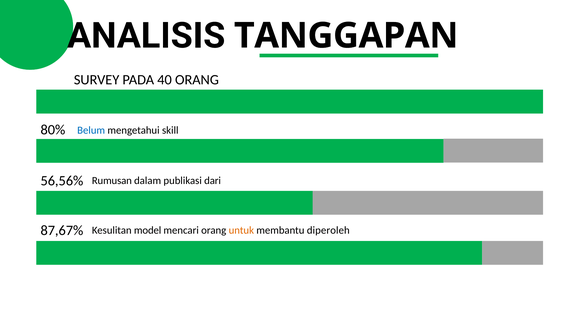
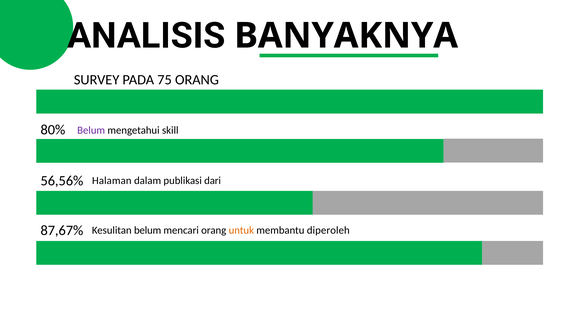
TANGGAPAN: TANGGAPAN -> BANYAKNYA (346, 36)
40: 40 -> 75 (165, 80)
Belum colour: blue -> purple (91, 130)
Rumusan: Rumusan -> Halaman (112, 181)
Kesulitan model: model -> belum (148, 230)
